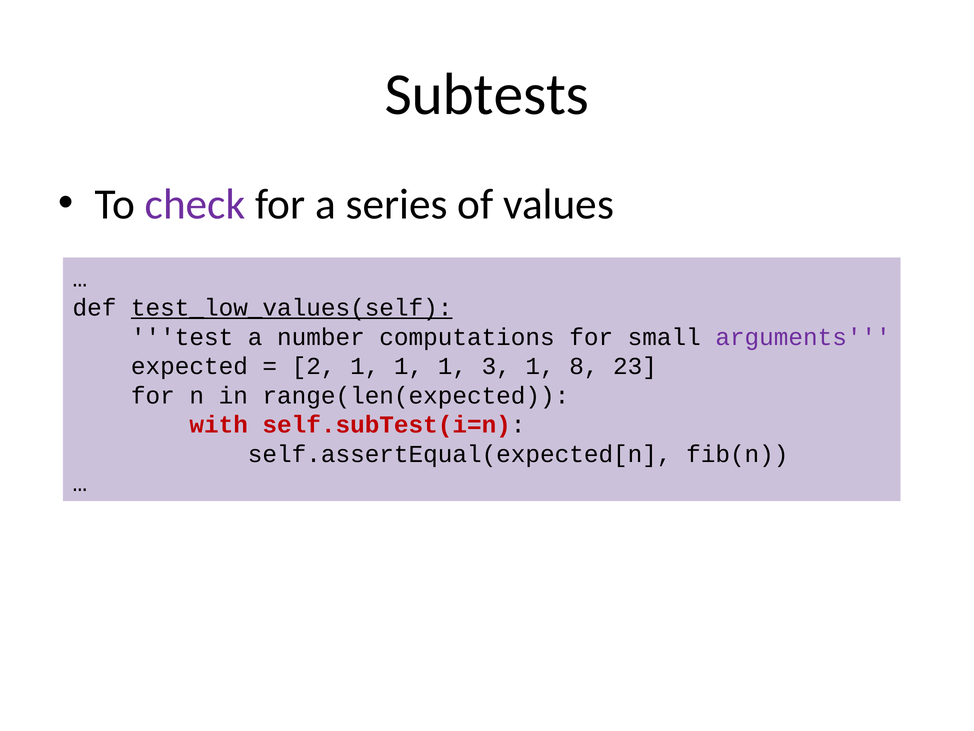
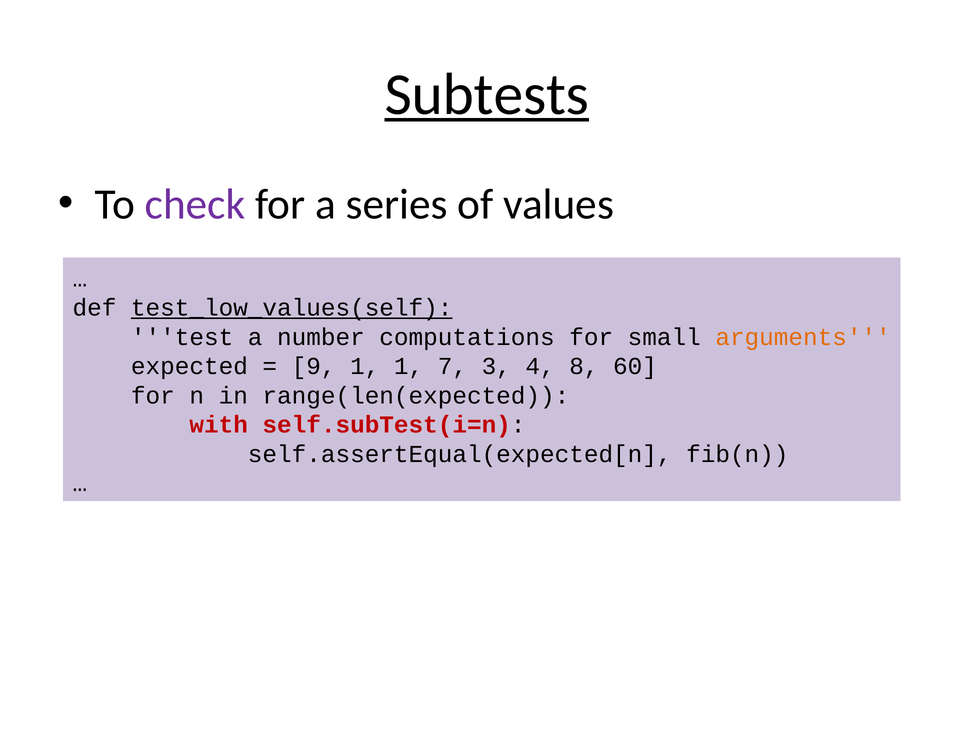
Subtests underline: none -> present (487, 94)
arguments colour: purple -> orange (803, 337)
2: 2 -> 9 (314, 366)
1 1 1: 1 -> 7 (452, 366)
3 1: 1 -> 4 (540, 366)
23: 23 -> 60 (635, 366)
